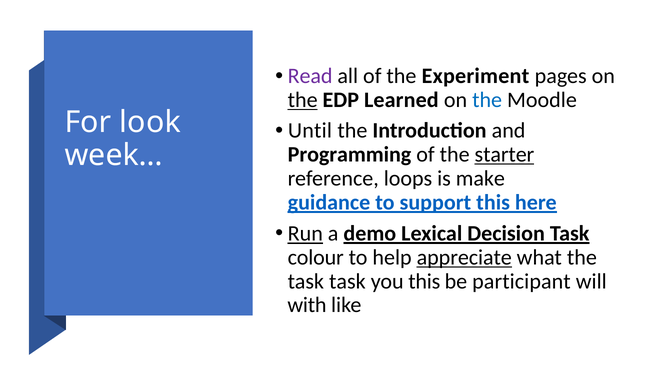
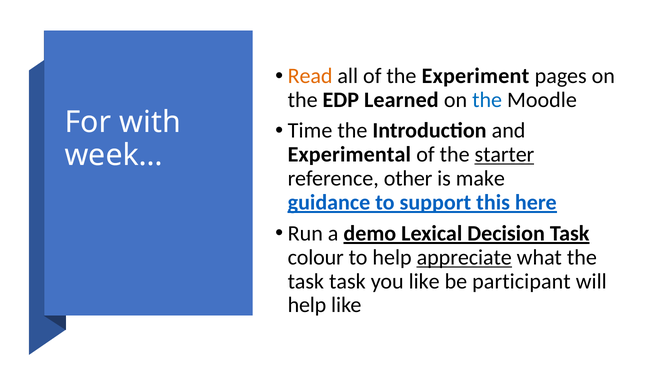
Read colour: purple -> orange (310, 76)
the underline: present -> none (303, 100)
look: look -> with (150, 122)
Until: Until -> Time (310, 131)
Programming: Programming -> Experimental (349, 155)
loops: loops -> other (408, 179)
Run underline: present -> none (305, 234)
you this: this -> like (424, 282)
with: with -> help (307, 306)
